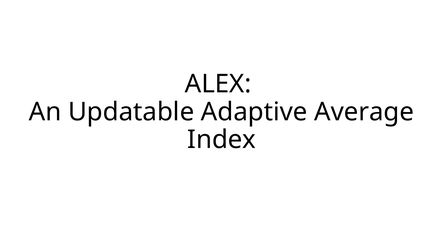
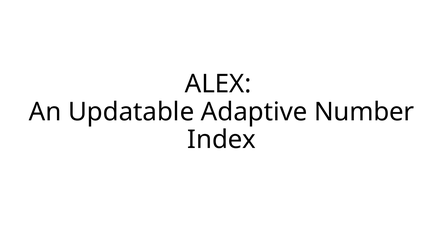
Average: Average -> Number (364, 112)
